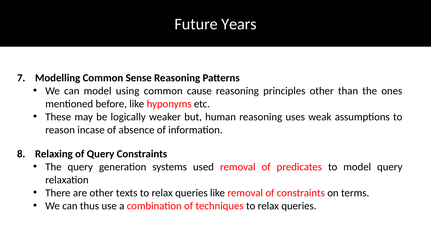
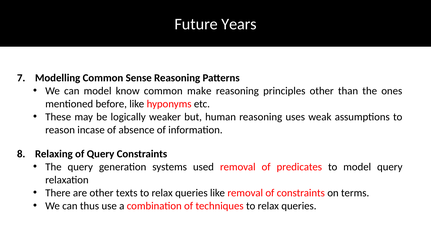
using: using -> know (128, 91)
cause: cause -> make (199, 91)
